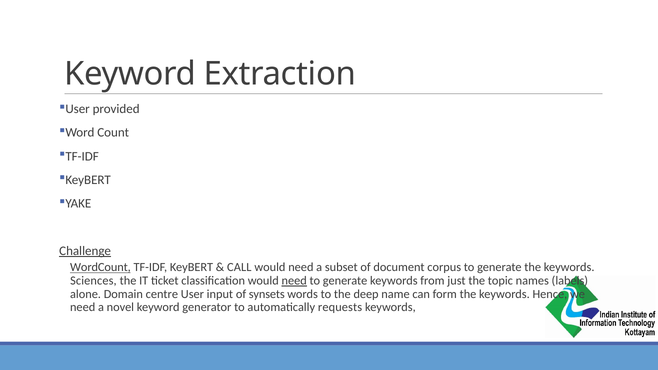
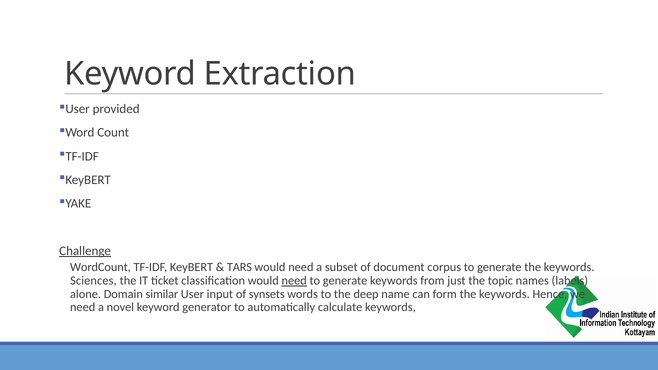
WordCount underline: present -> none (100, 267)
CALL: CALL -> TARS (239, 267)
centre: centre -> similar (162, 294)
requests: requests -> calculate (340, 307)
